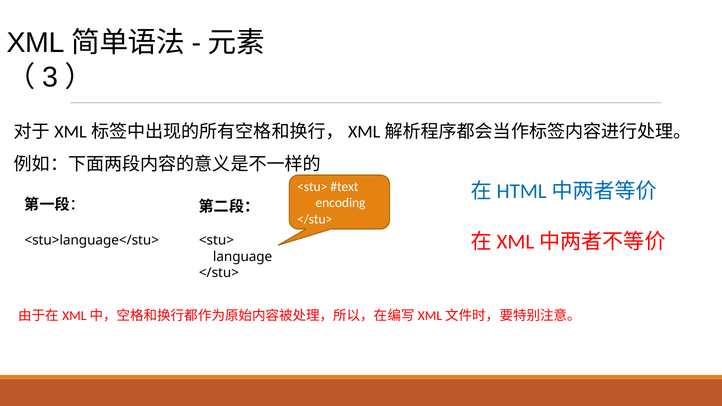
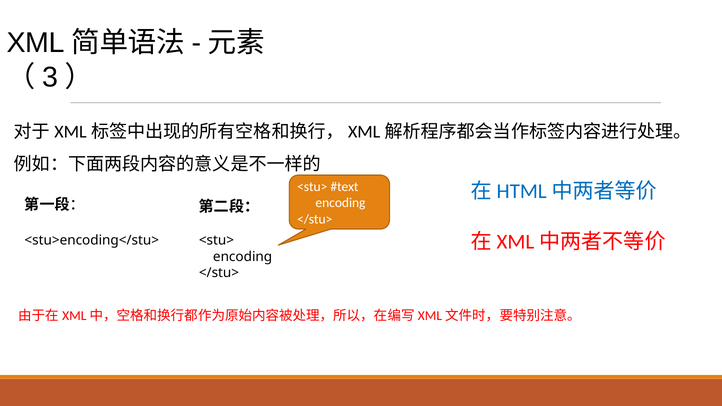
<stu>language</stu>: <stu>language</stu> -> <stu>encoding</stu> (92, 240)
language: language -> encoding (243, 257)
